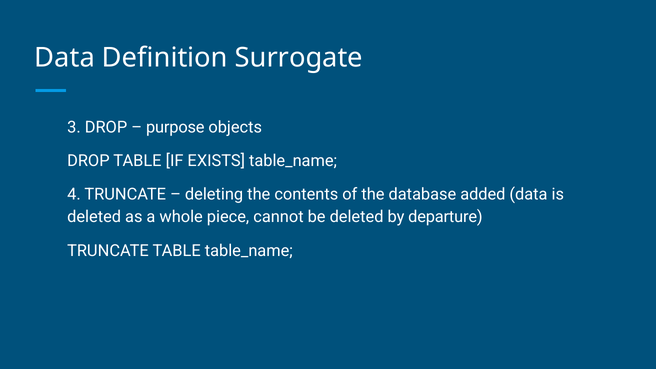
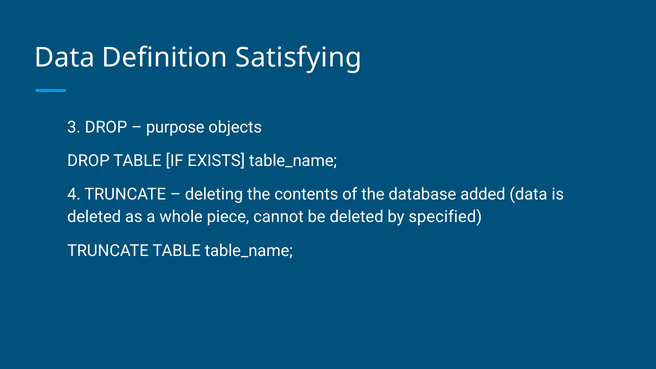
Surrogate: Surrogate -> Satisfying (299, 58)
departure: departure -> specified (445, 217)
